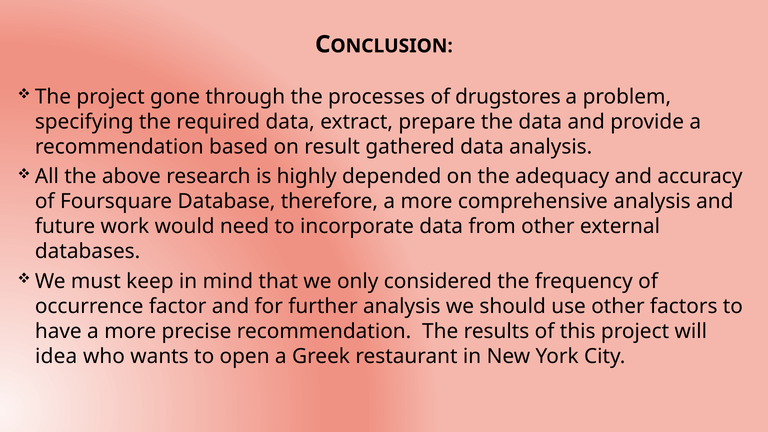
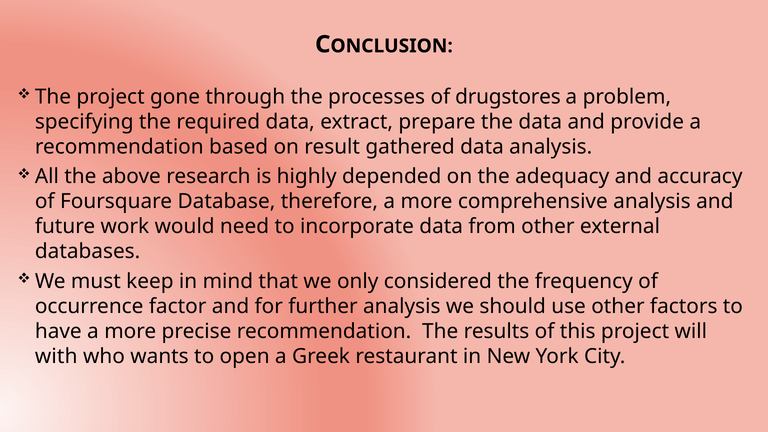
idea: idea -> with (56, 357)
